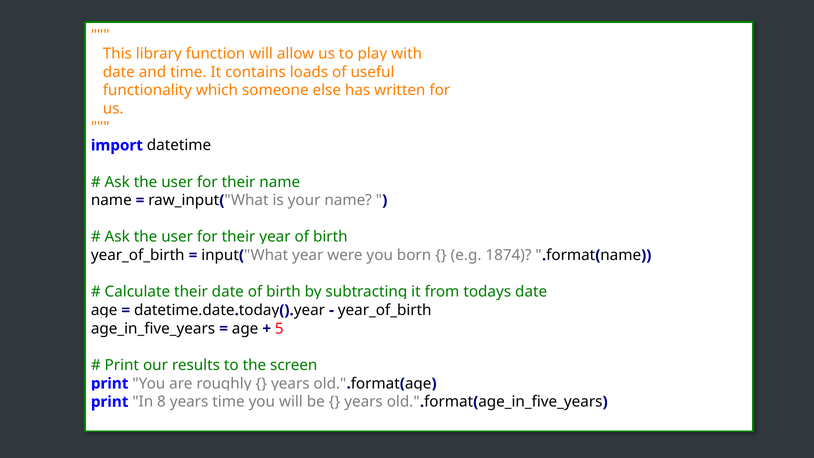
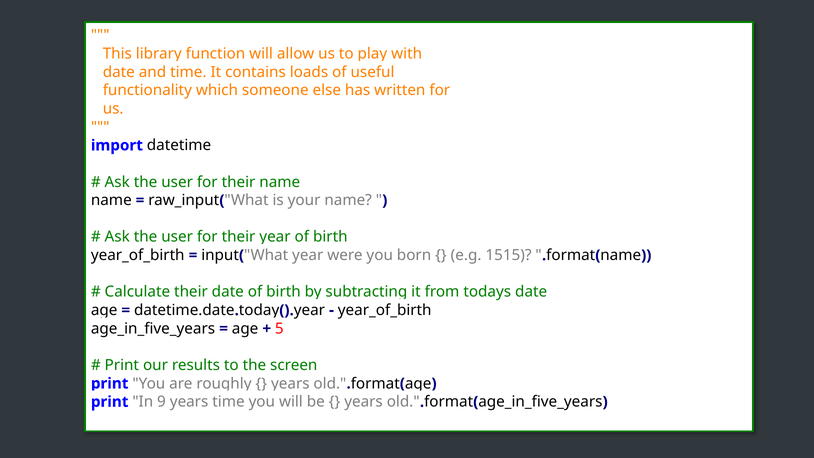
1874: 1874 -> 1515 (508, 255)
8: 8 -> 9 (161, 402)
